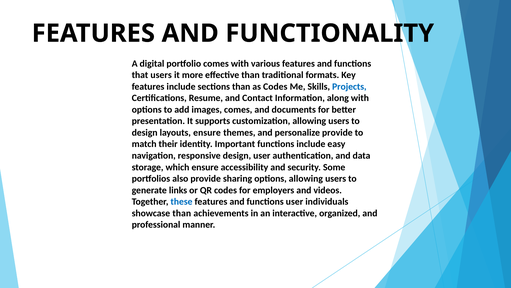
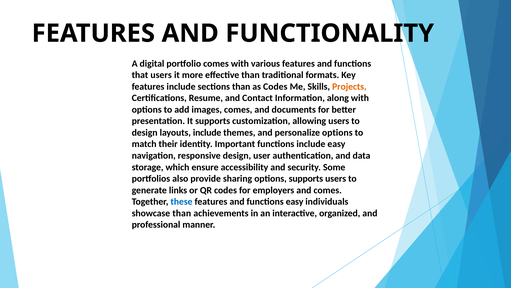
Projects colour: blue -> orange (349, 86)
layouts ensure: ensure -> include (207, 132)
personalize provide: provide -> options (337, 132)
options allowing: allowing -> supports (306, 178)
and videos: videos -> comes (328, 190)
functions user: user -> easy (295, 201)
